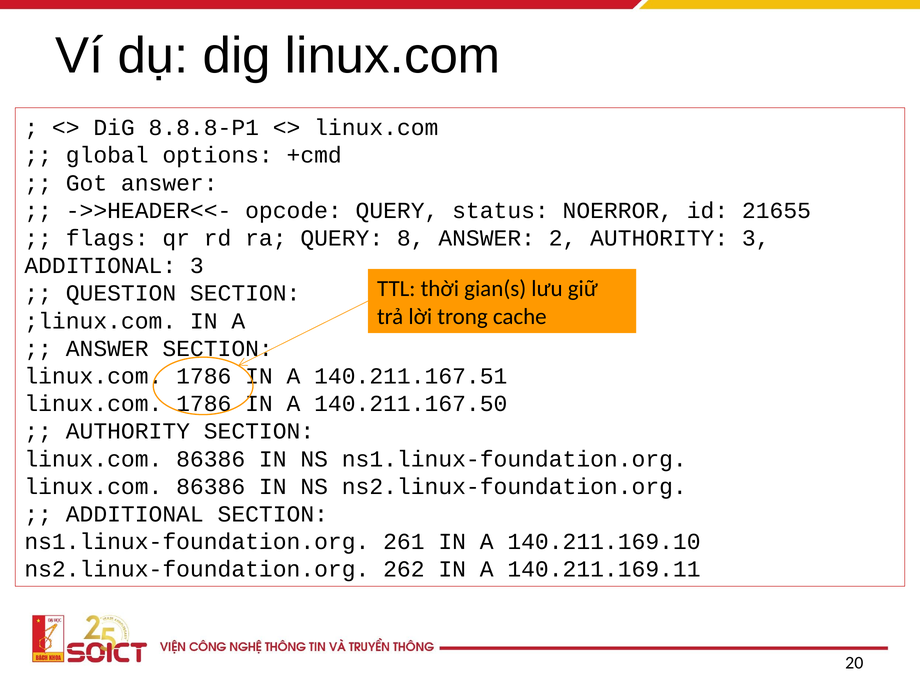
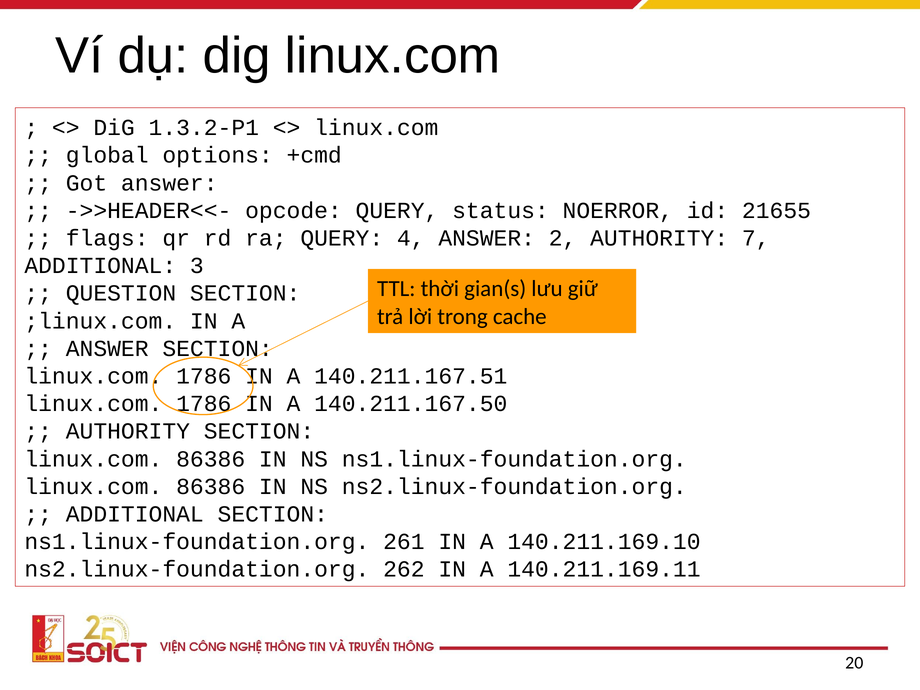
8.8.8-P1: 8.8.8-P1 -> 1.3.2-P1 (204, 128)
8: 8 -> 4 (411, 238)
AUTHORITY 3: 3 -> 7 (756, 238)
